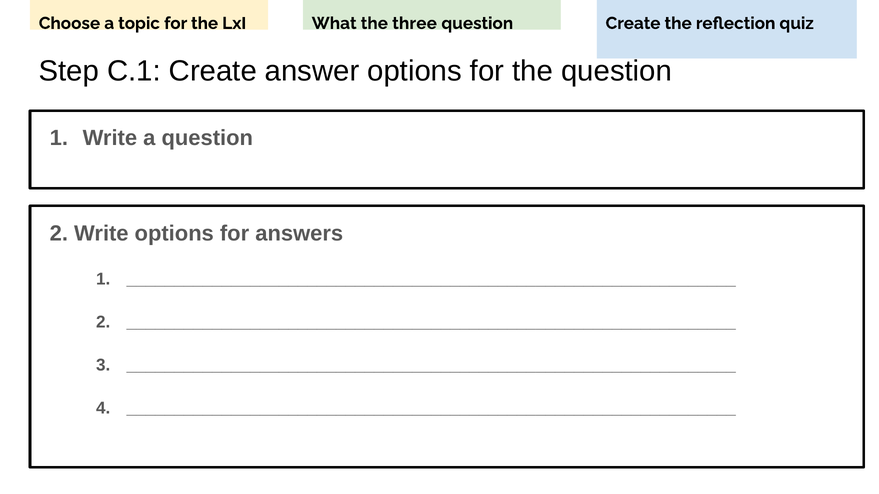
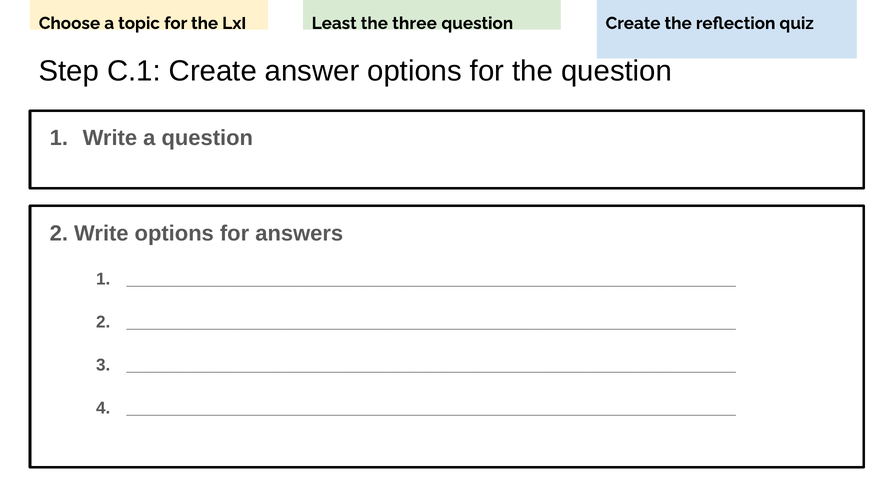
What: What -> Least (334, 23)
